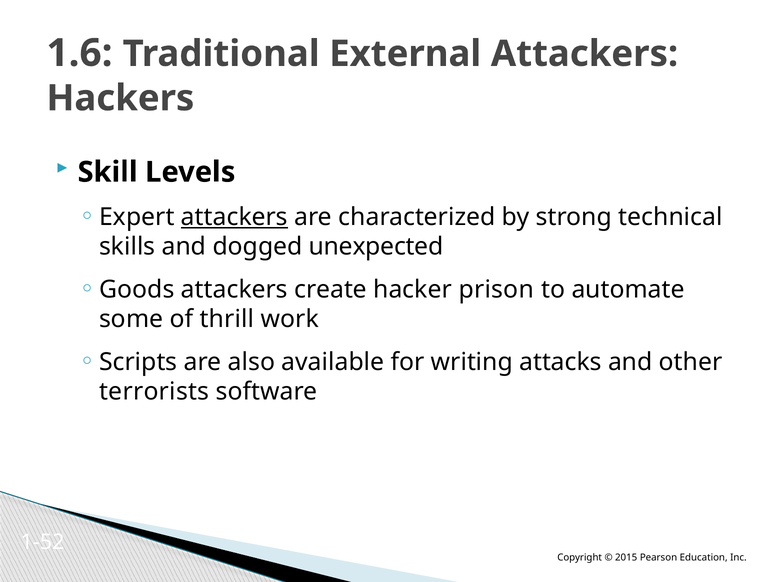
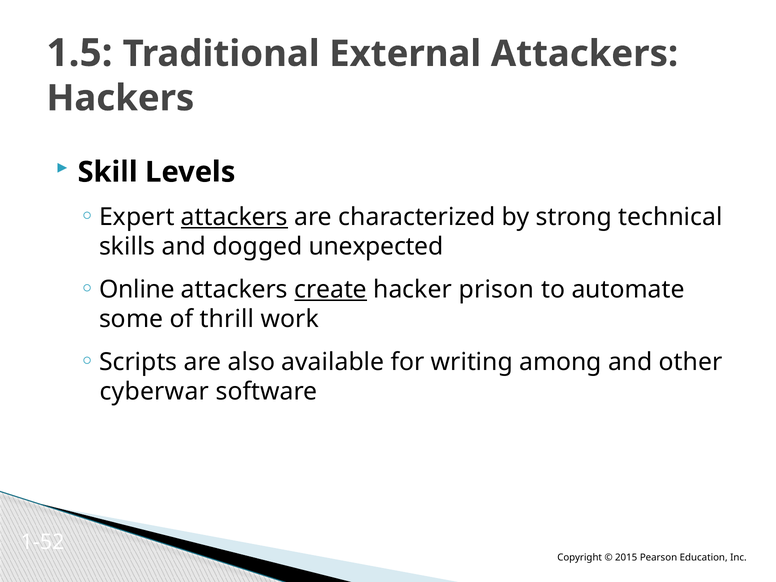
1.6: 1.6 -> 1.5 (79, 53)
Goods: Goods -> Online (137, 289)
create underline: none -> present (331, 289)
attacks: attacks -> among (560, 362)
terrorists: terrorists -> cyberwar (154, 392)
